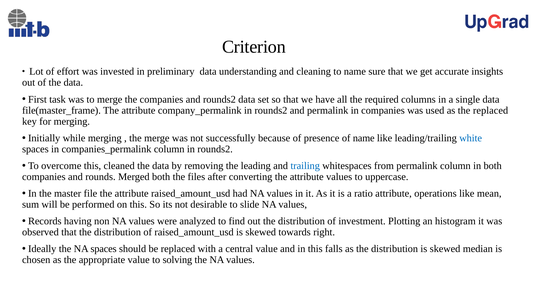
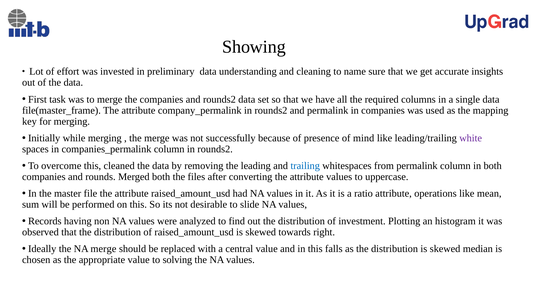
Criterion: Criterion -> Showing (254, 47)
the replaced: replaced -> mapping (491, 110)
of name: name -> mind (364, 138)
white colour: blue -> purple (471, 138)
NA spaces: spaces -> merge (103, 248)
